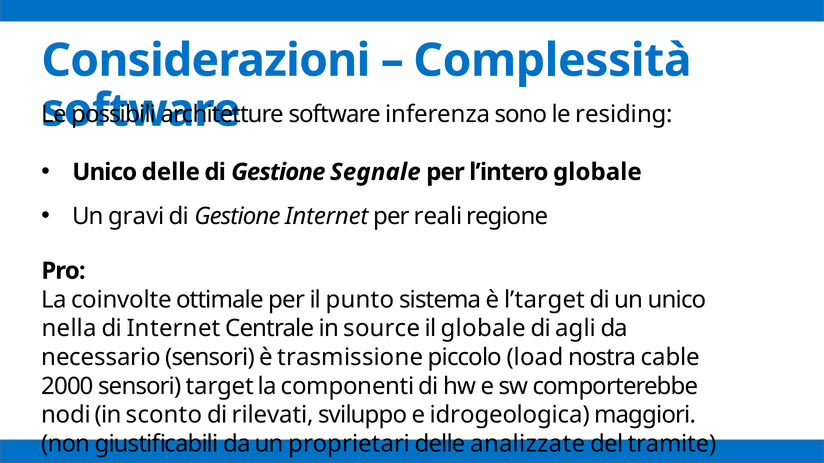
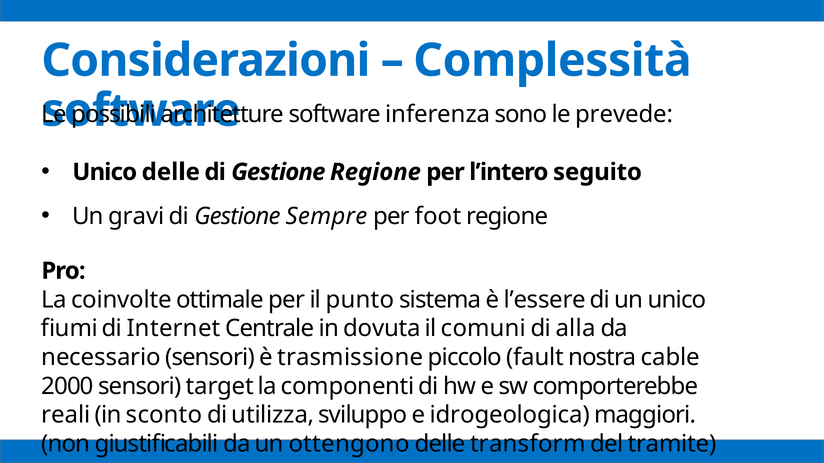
residing: residing -> prevede (624, 115)
Gestione Segnale: Segnale -> Regione (375, 172)
l’intero globale: globale -> seguito (597, 172)
Gestione Internet: Internet -> Sempre (326, 217)
reali: reali -> foot (438, 217)
l’target: l’target -> l’essere (545, 300)
nella: nella -> fiumi (69, 329)
source: source -> dovuta (382, 329)
il globale: globale -> comuni (483, 329)
agli: agli -> alla (576, 329)
load: load -> fault (535, 358)
nodi: nodi -> reali (66, 415)
rilevati: rilevati -> utilizza (273, 415)
proprietari: proprietari -> ottengono (349, 444)
analizzate: analizzate -> transform (528, 444)
